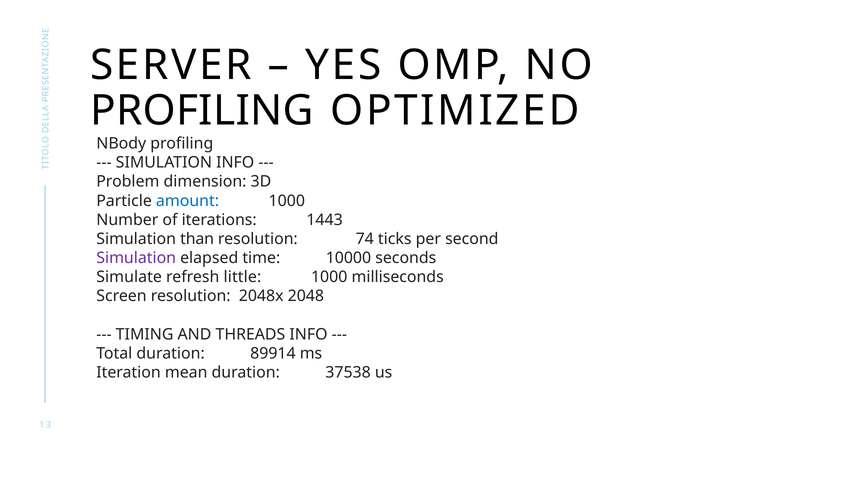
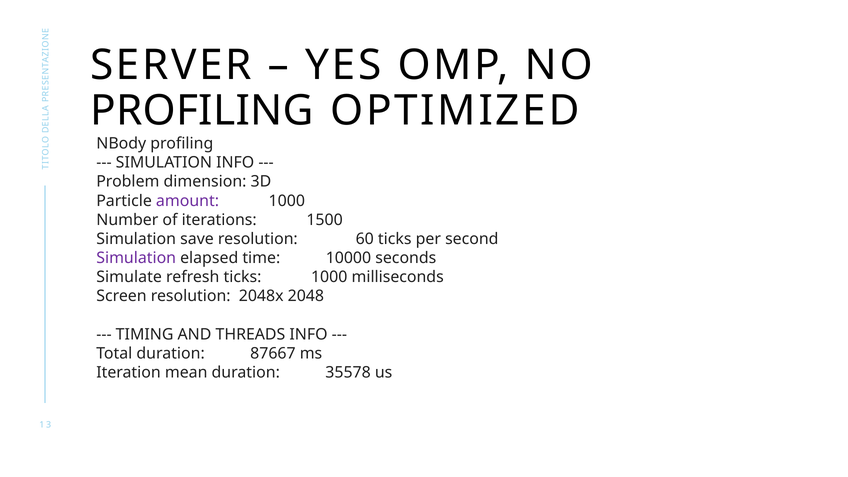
amount colour: blue -> purple (188, 201)
1443: 1443 -> 1500 (325, 220)
than: than -> save (197, 239)
74: 74 -> 60 (365, 239)
refresh little: little -> ticks (242, 277)
89914: 89914 -> 87667 (273, 353)
37538: 37538 -> 35578 (348, 372)
